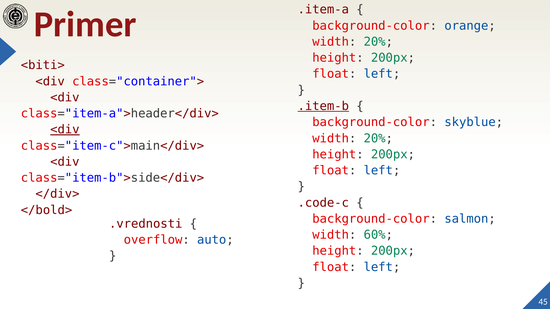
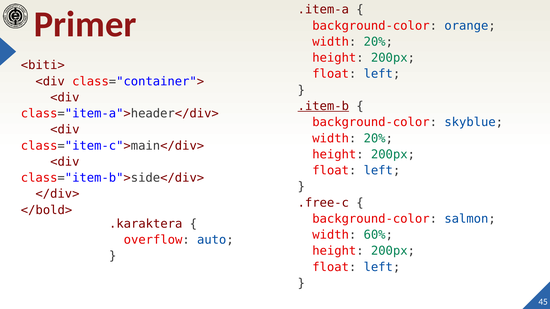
<div underline: present -> none (65, 130)
.code-c: .code-c -> .free-c (323, 203)
.vrednosti: .vrednosti -> .karaktera (146, 224)
